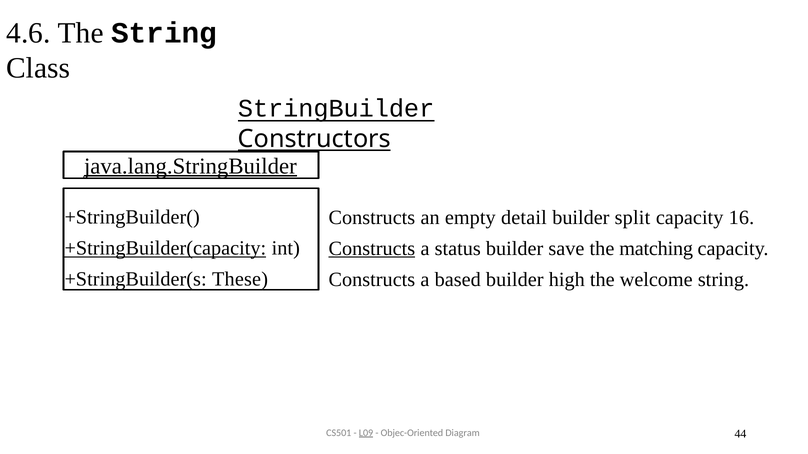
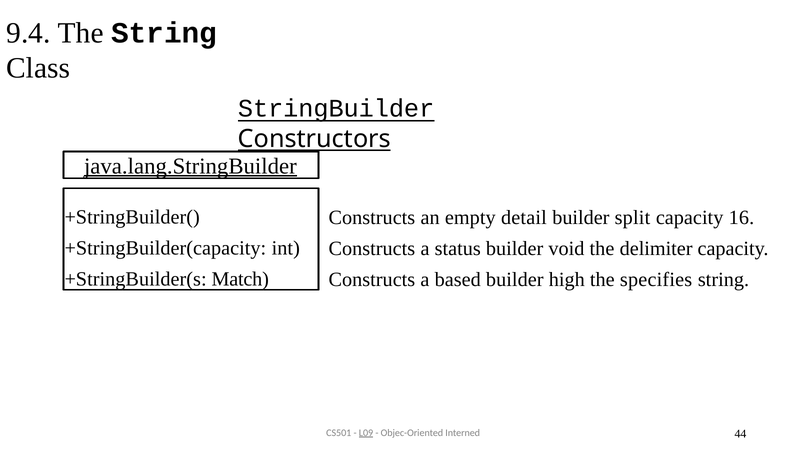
4.6: 4.6 -> 9.4 (28, 33)
+StringBuilder(capacity underline: present -> none (165, 249)
Constructs underline: present -> none (372, 249)
save: save -> void (566, 249)
matching: matching -> delimiter (656, 249)
These: These -> Match (240, 279)
welcome: welcome -> specifies (656, 280)
Diagram: Diagram -> Interned (463, 433)
